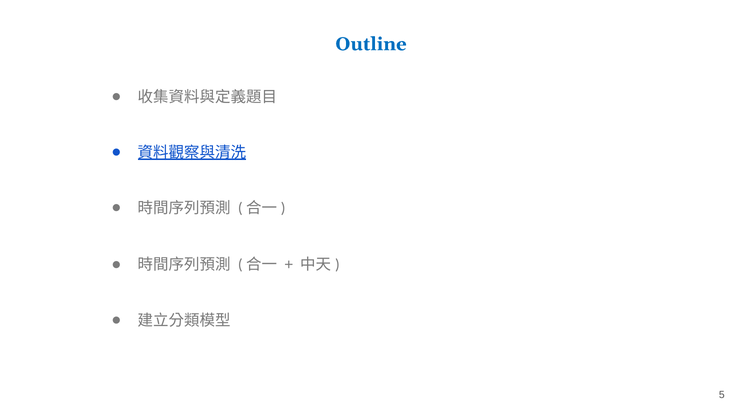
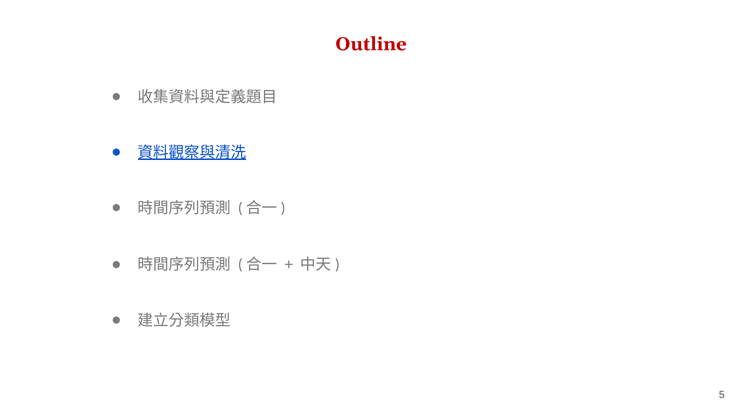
Outline colour: blue -> red (371, 44)
